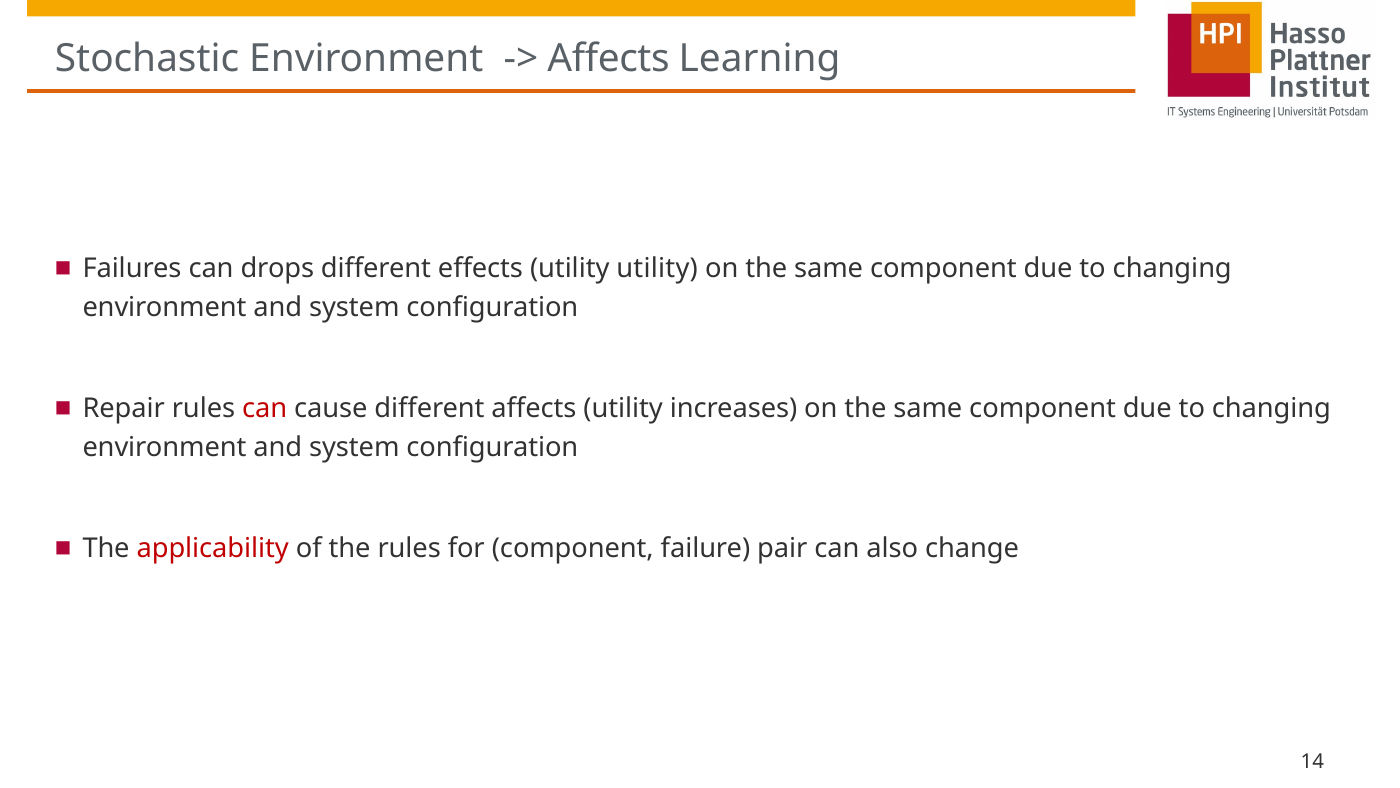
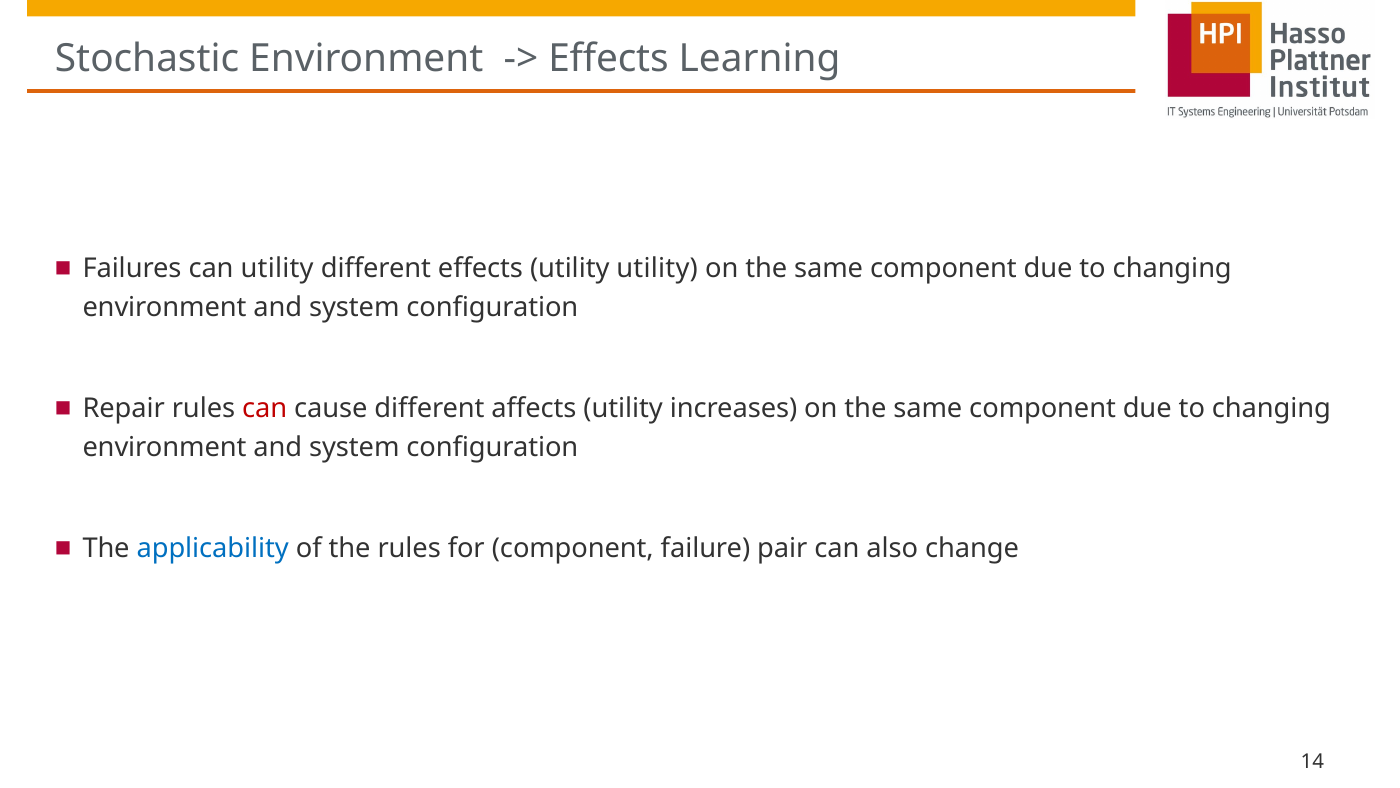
Affects: Affects -> Effects (608, 59)
can drops: drops -> utility (277, 268)
applicability colour: red -> blue (213, 548)
